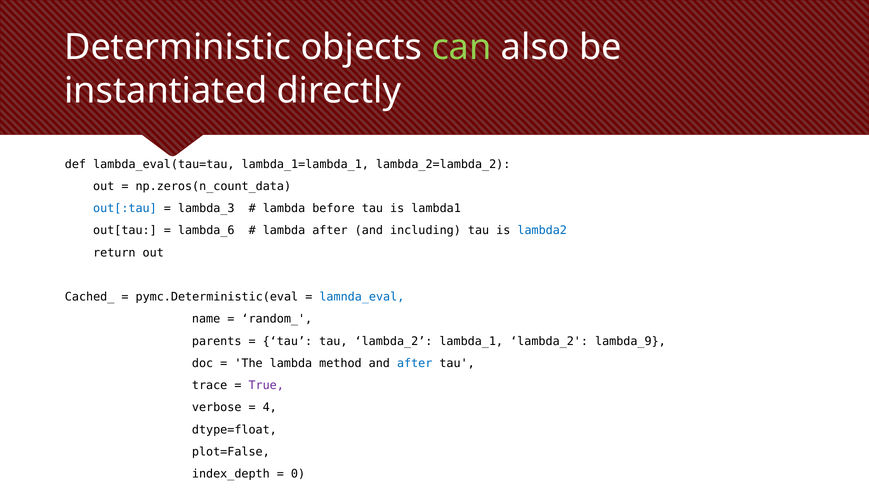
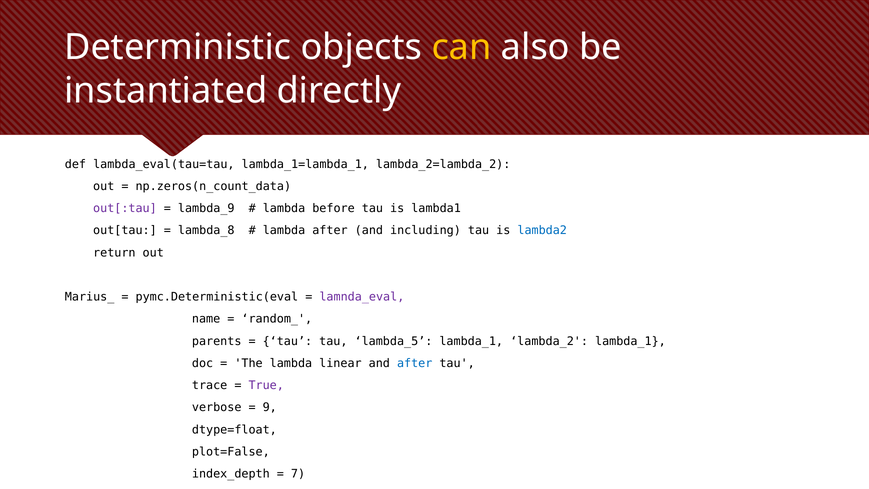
can colour: light green -> yellow (462, 47)
out[:tau colour: blue -> purple (125, 208)
lambda_3: lambda_3 -> lambda_9 (206, 208)
lambda_6: lambda_6 -> lambda_8 (206, 230)
Cached_: Cached_ -> Marius_ (90, 297)
lamnda_eval colour: blue -> purple (362, 297)
tau lambda_2: lambda_2 -> lambda_5 (393, 341)
lambda_2 lambda_9: lambda_9 -> lambda_1 (630, 341)
method: method -> linear (340, 363)
4: 4 -> 9 (270, 407)
0: 0 -> 7 (298, 474)
